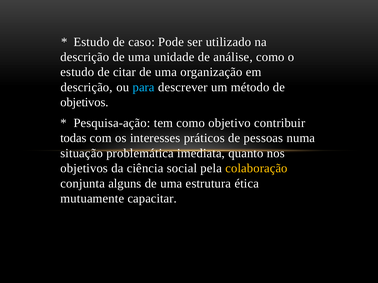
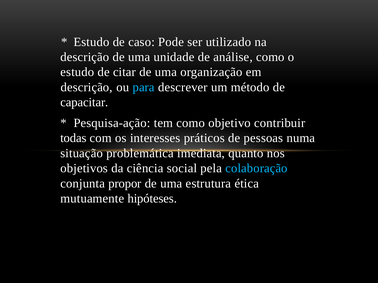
objetivos: objetivos -> capacitar (84, 102)
colaboração colour: yellow -> light blue (256, 169)
alguns: alguns -> propor (125, 184)
capacitar: capacitar -> hipóteses (152, 199)
